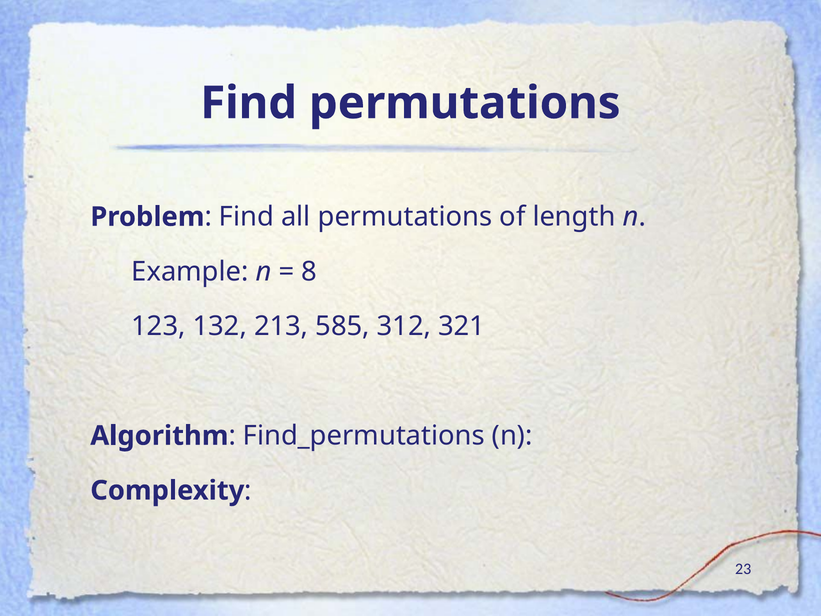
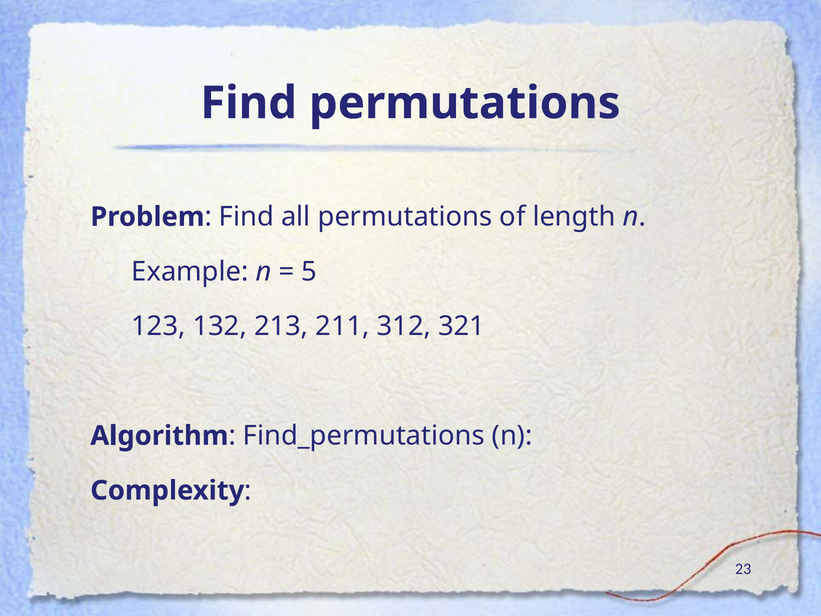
8: 8 -> 5 (309, 271)
585: 585 -> 211 (343, 326)
